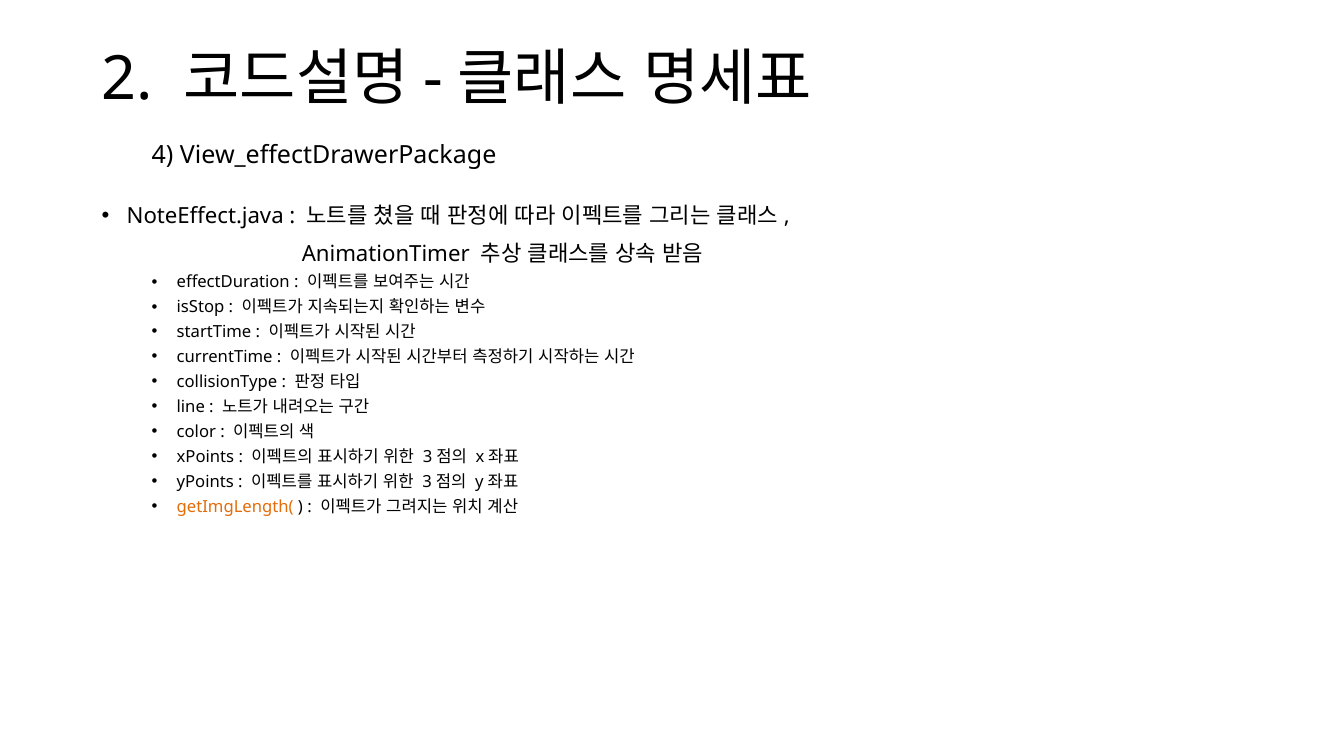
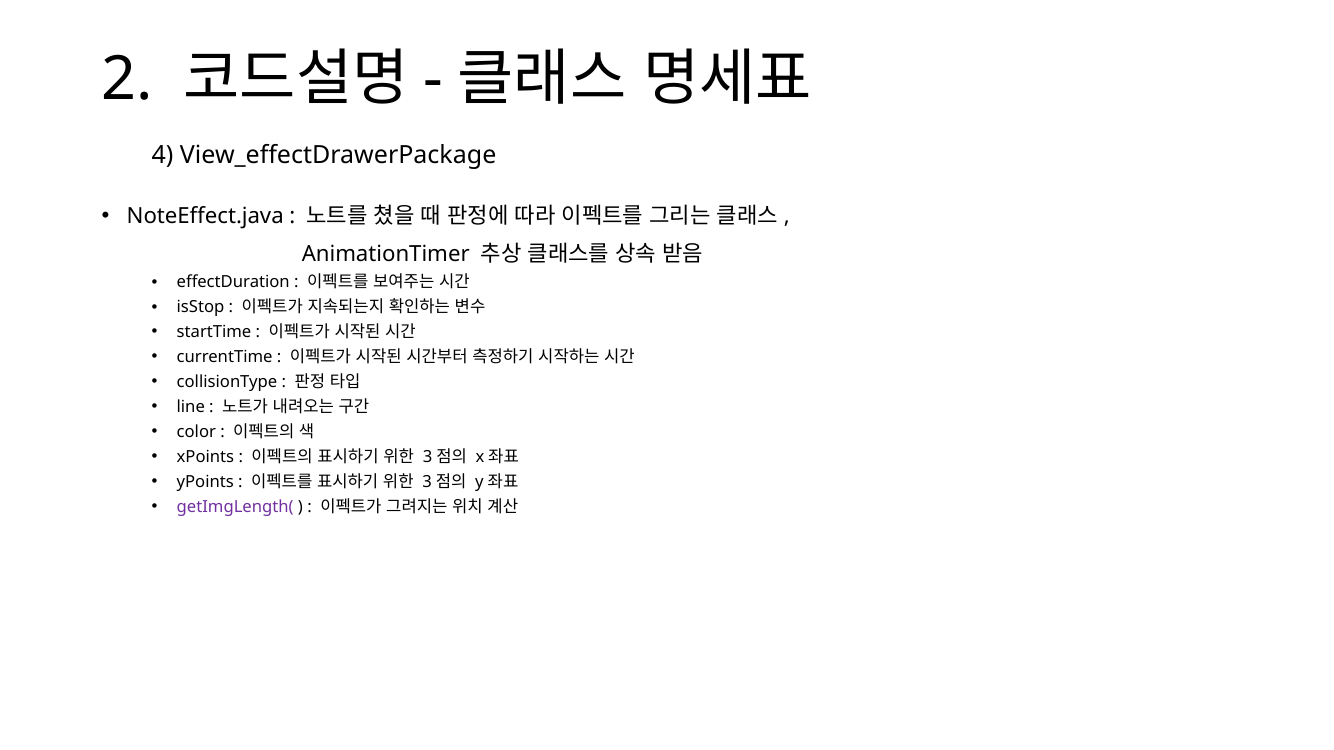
getImgLength( colour: orange -> purple (235, 507)
